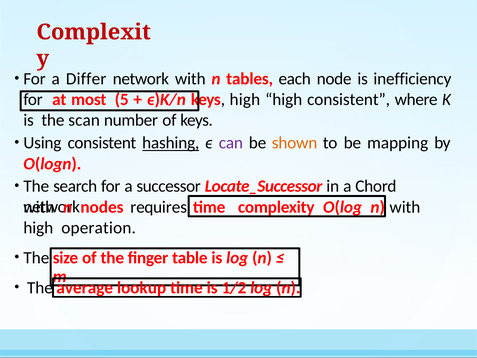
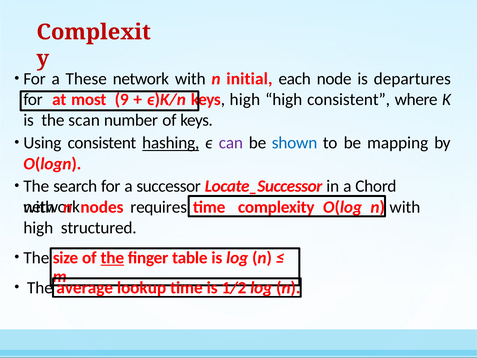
Differ: Differ -> These (86, 79)
tables: tables -> initial (249, 79)
inefficiency: inefficiency -> departures (412, 79)
5: 5 -> 9 (122, 100)
shown colour: orange -> blue (295, 143)
operation: operation -> structured (99, 228)
the underline: none -> present (112, 258)
